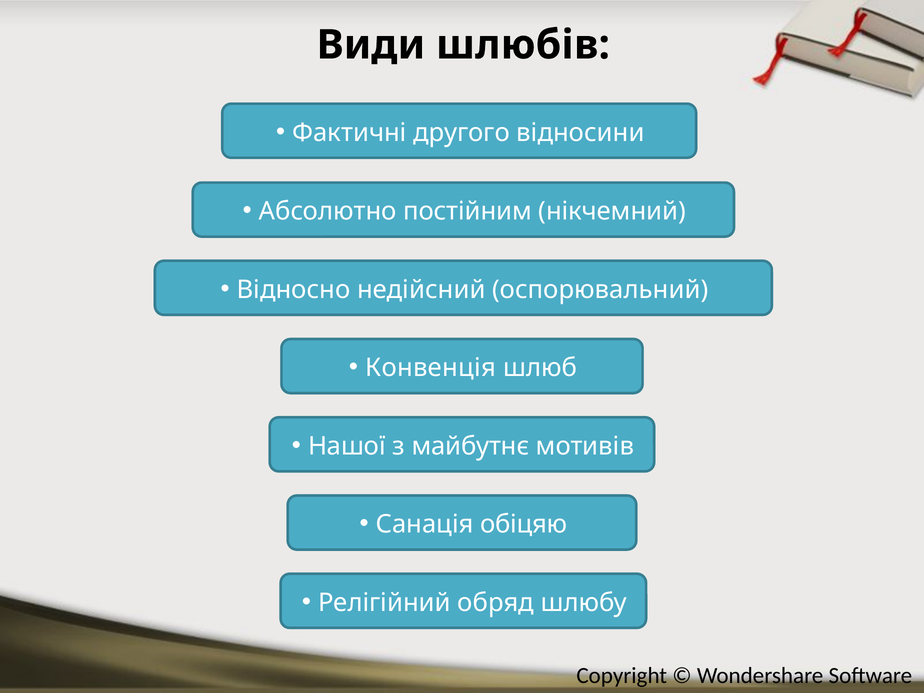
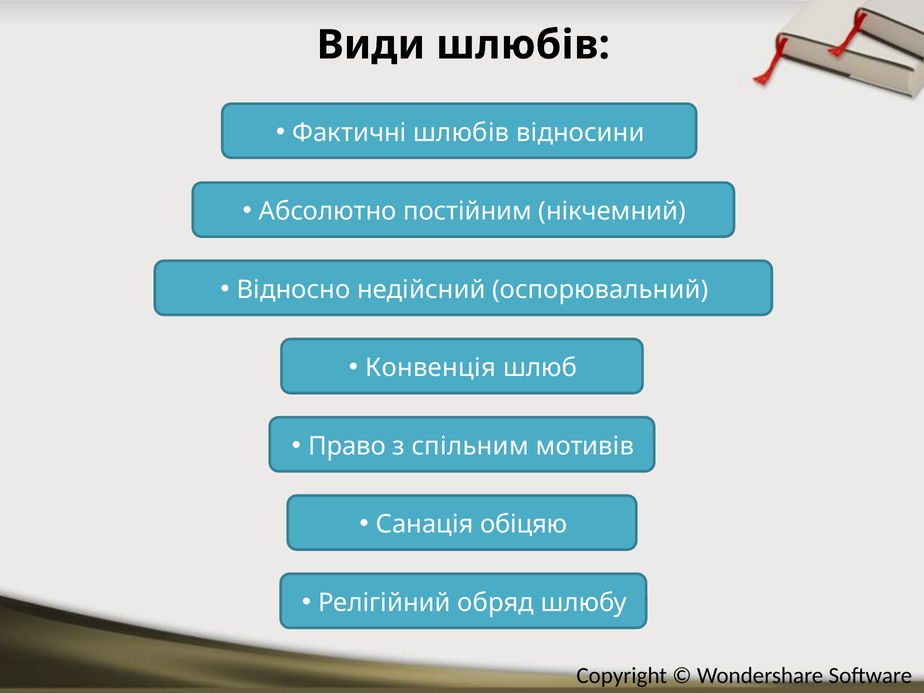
Фактичні другого: другого -> шлюбів (461, 133)
Нашої: Нашої -> Право (347, 446)
майбутнє: майбутнє -> спільним (470, 446)
